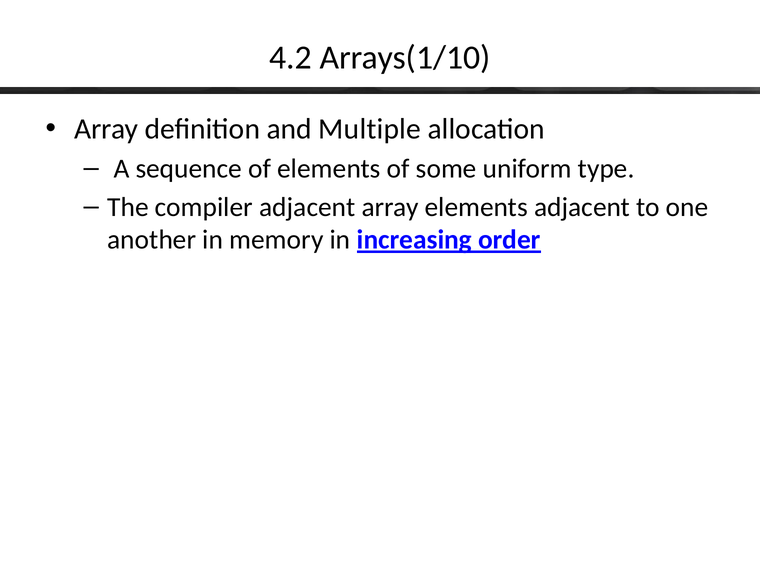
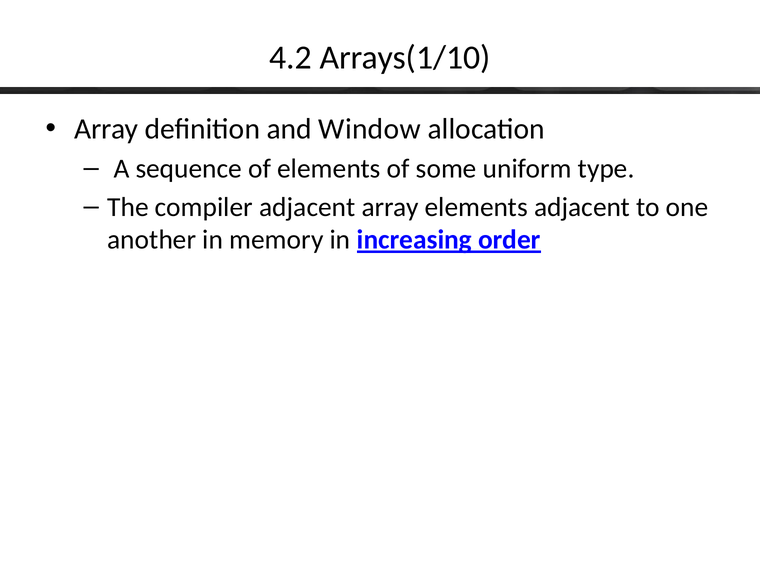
Multiple: Multiple -> Window (370, 129)
